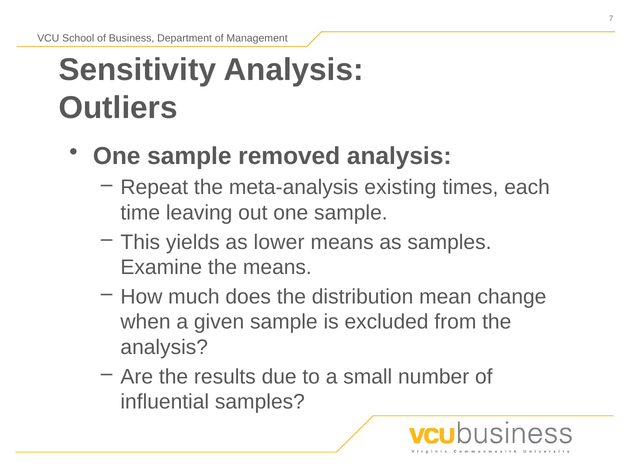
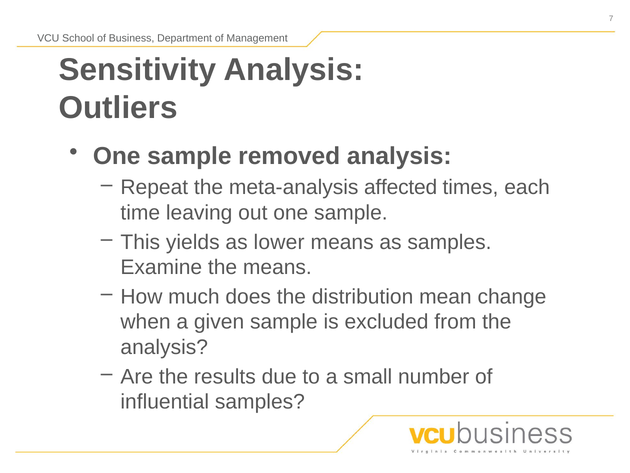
existing: existing -> affected (401, 187)
